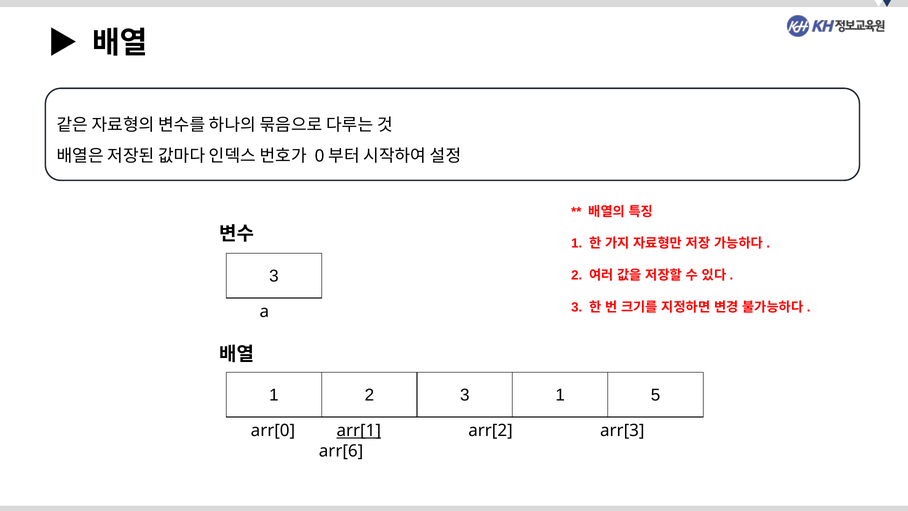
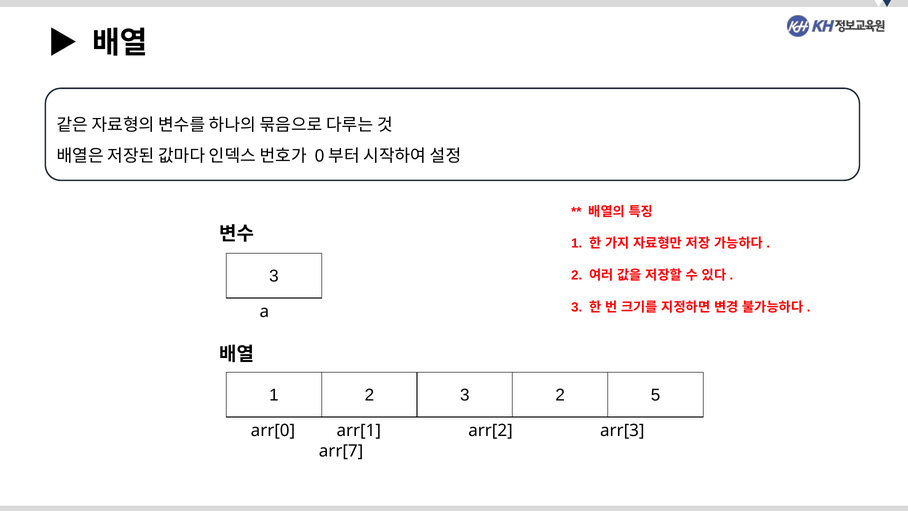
2 3 1: 1 -> 2 (560, 395)
arr[1 underline: present -> none (359, 430)
arr[6: arr[6 -> arr[7 (341, 451)
